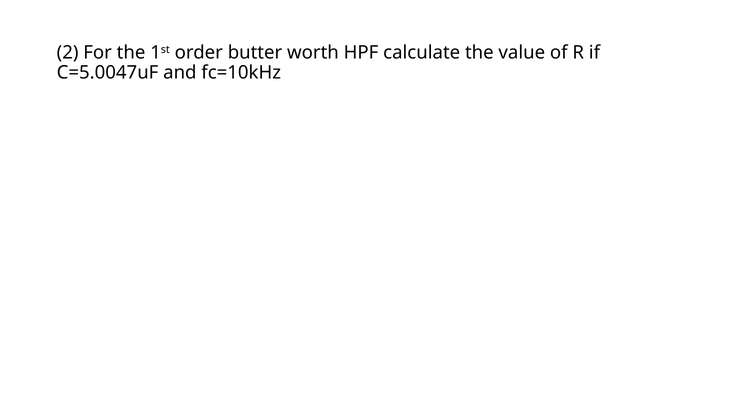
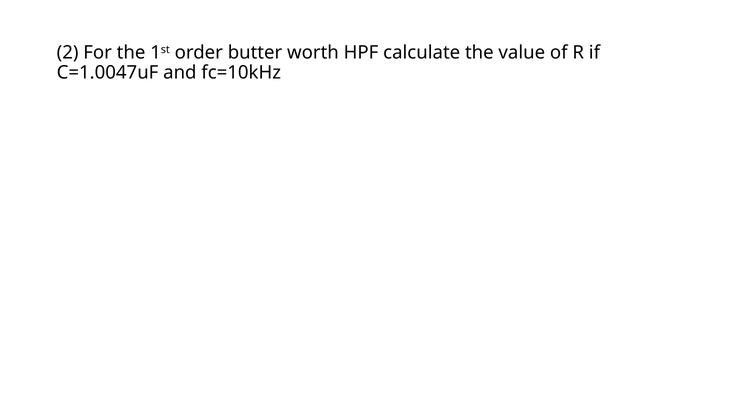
C=5.0047uF: C=5.0047uF -> C=1.0047uF (108, 73)
